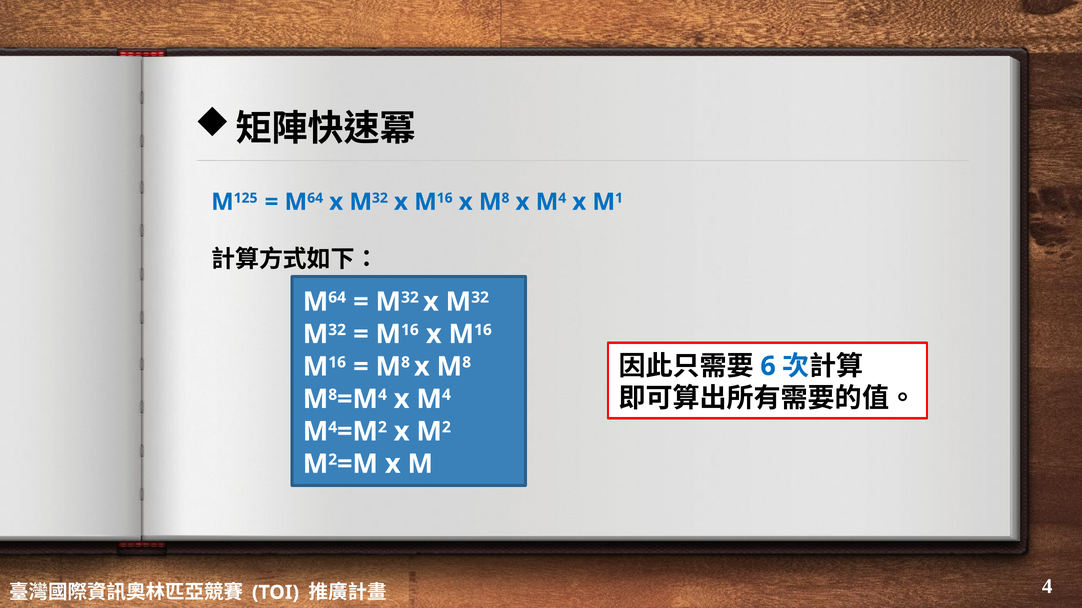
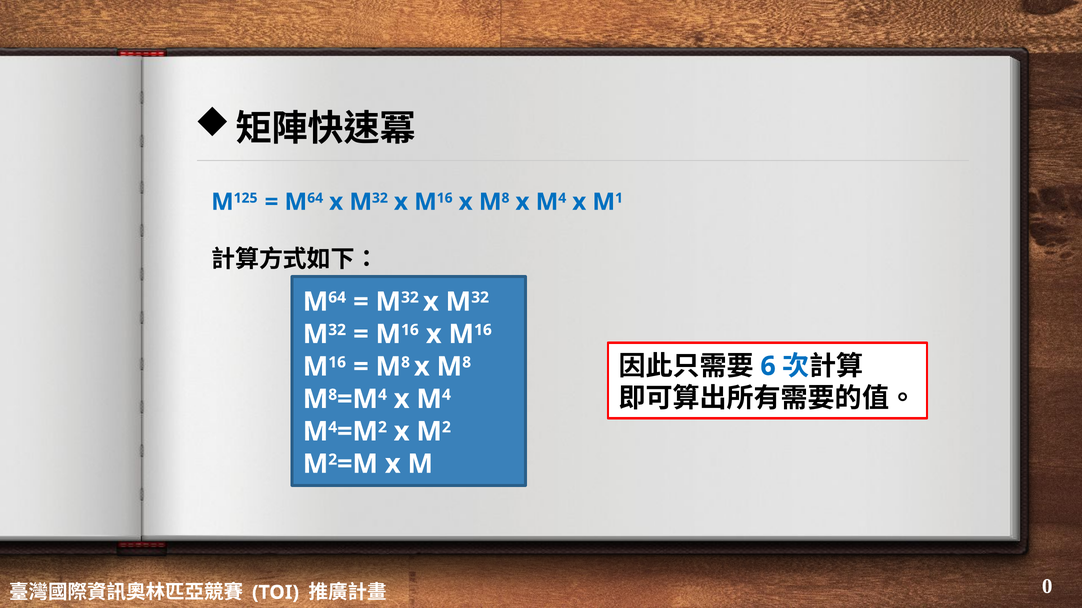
4: 4 -> 0 (1047, 587)
